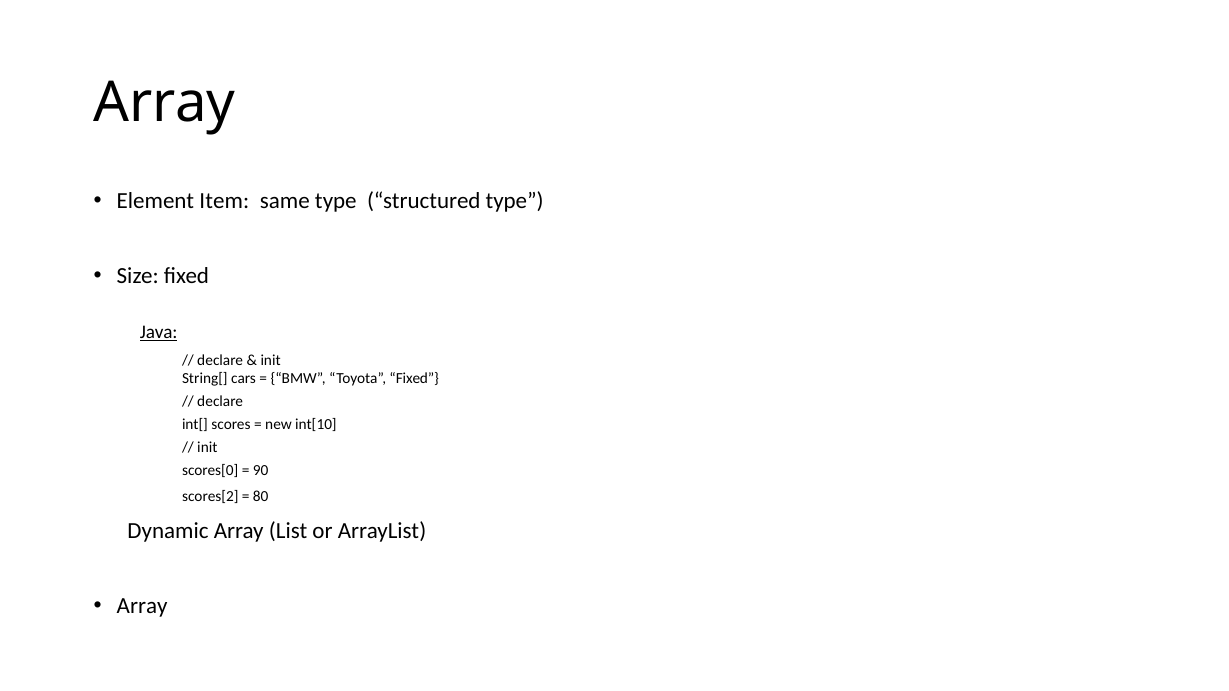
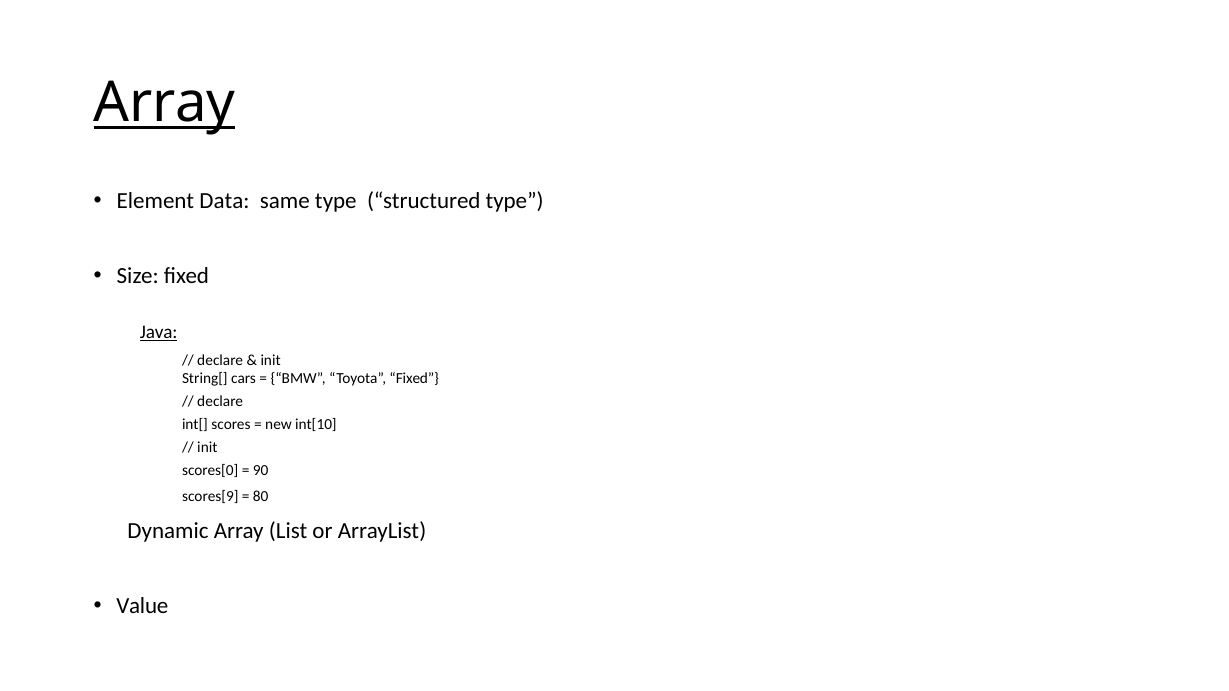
Array underline: none -> present (165, 103)
Item: Item -> Data (224, 201)
scores[2: scores[2 -> scores[9 (210, 497)
Array: Array -> Value (142, 606)
